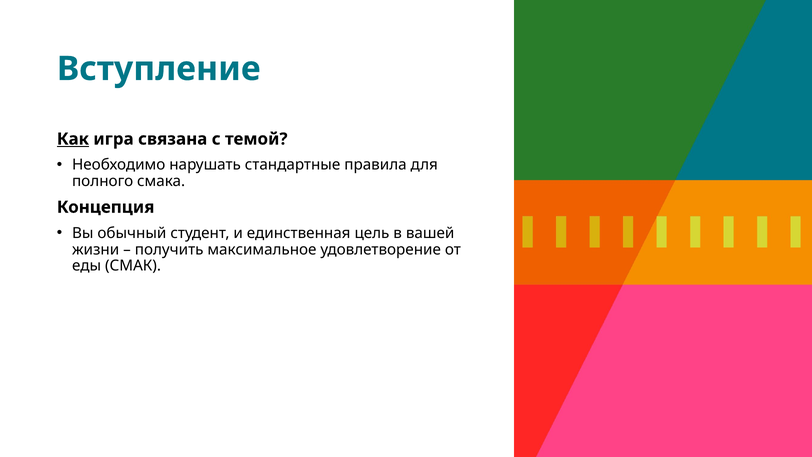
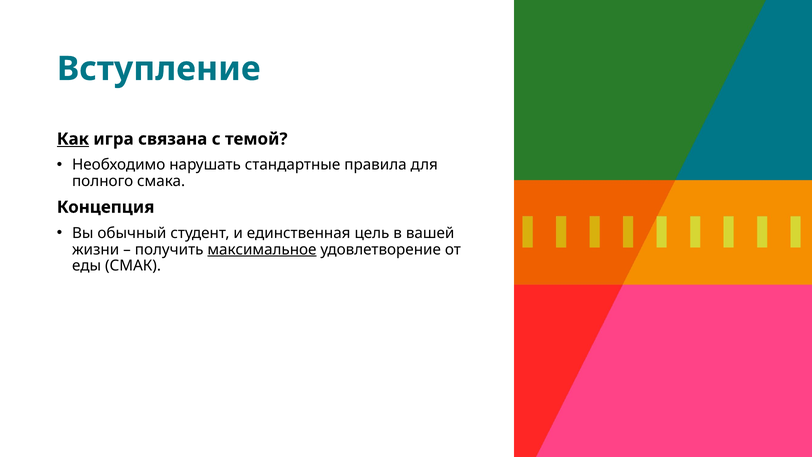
максимальное underline: none -> present (262, 249)
